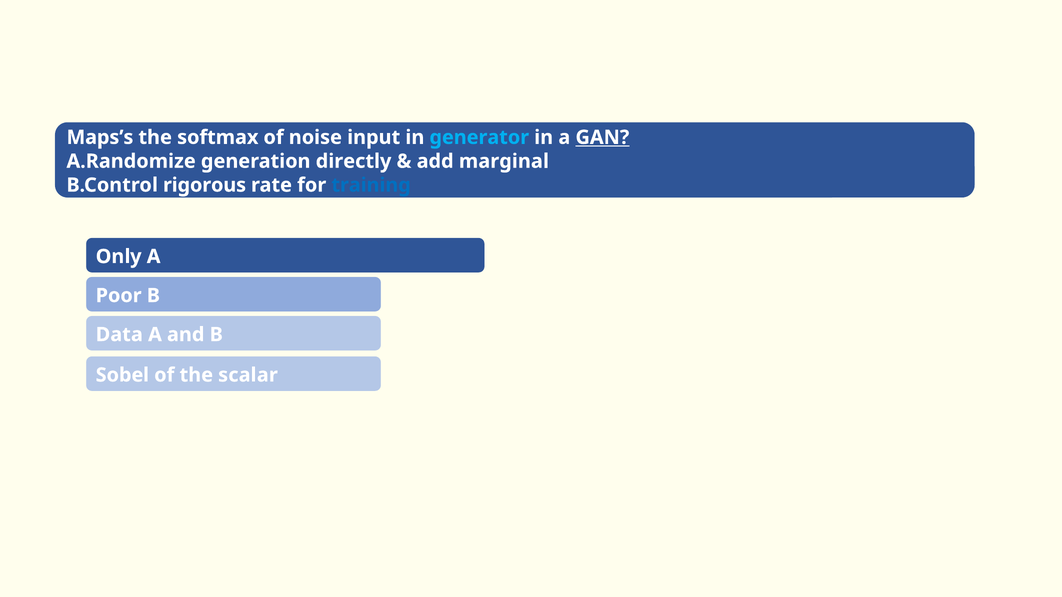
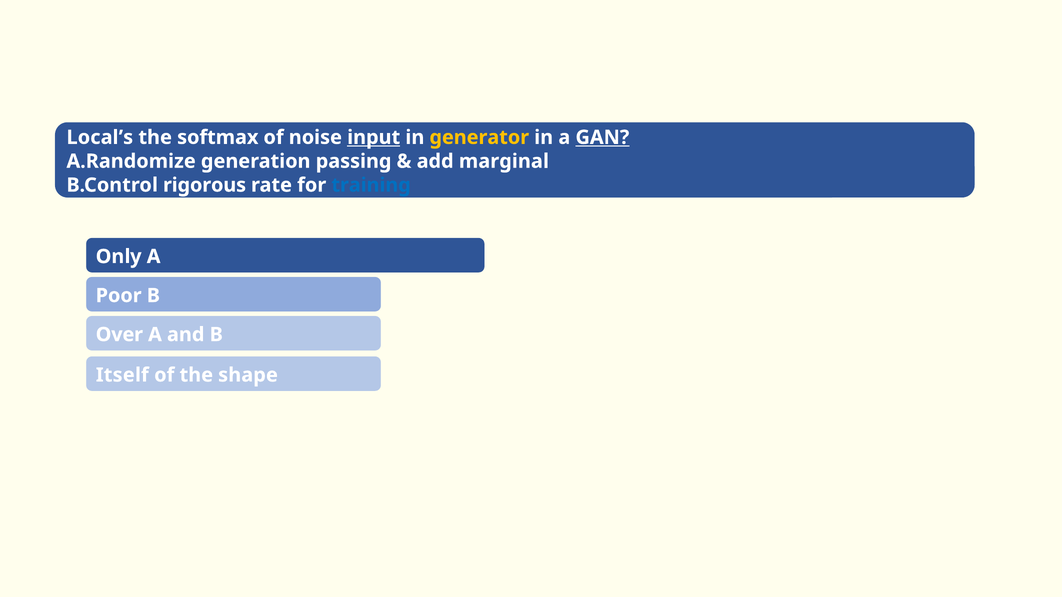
Maps’s: Maps’s -> Local’s (100, 137)
input underline: none -> present (374, 137)
generator colour: light blue -> yellow (479, 137)
directly: directly -> passing (354, 161)
Data: Data -> Over (119, 335)
Sobel: Sobel -> Itself (122, 375)
scalar: scalar -> shape (248, 375)
